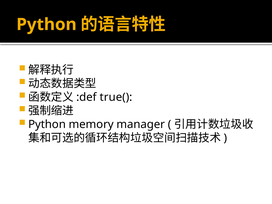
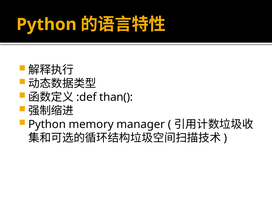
true(: true( -> than( (116, 97)
